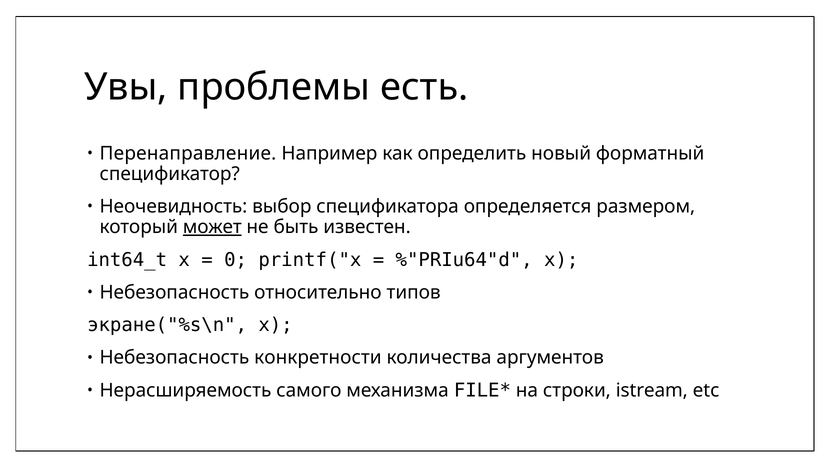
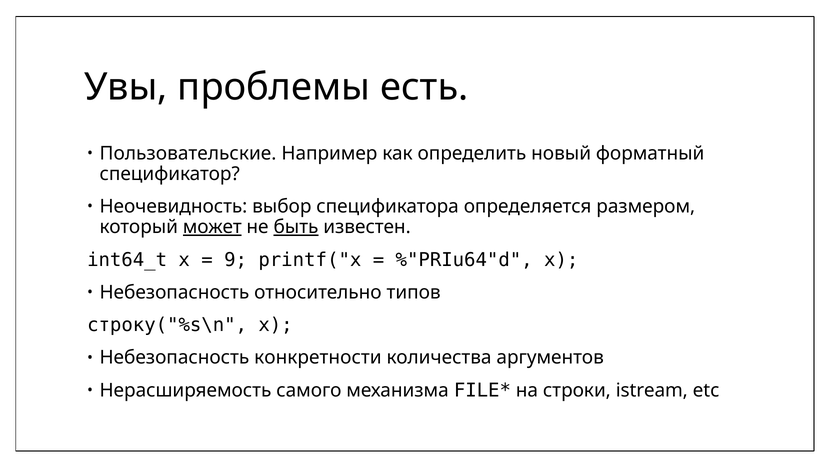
Перенаправление: Перенаправление -> Пользовательские (188, 153)
быть underline: none -> present (296, 227)
0: 0 -> 9 (236, 260)
экране("%s\n: экране("%s\n -> строку("%s\n (167, 325)
